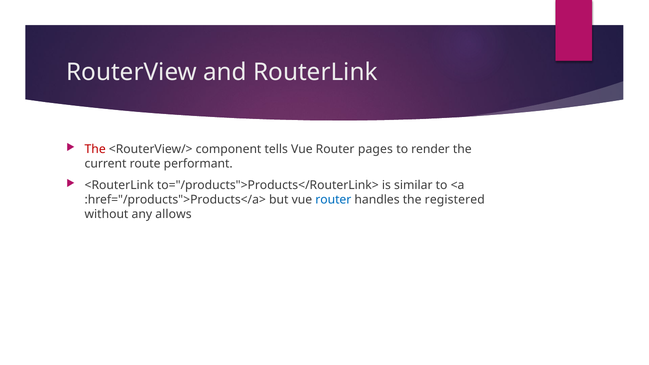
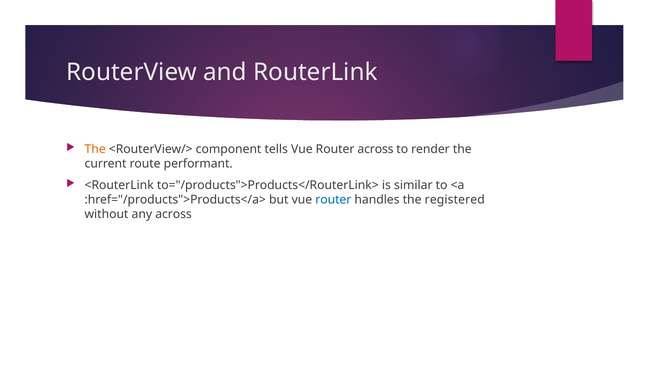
The colour: red -> orange (95, 149)
Router pages: pages -> across (376, 149)
any allows: allows -> across (174, 214)
